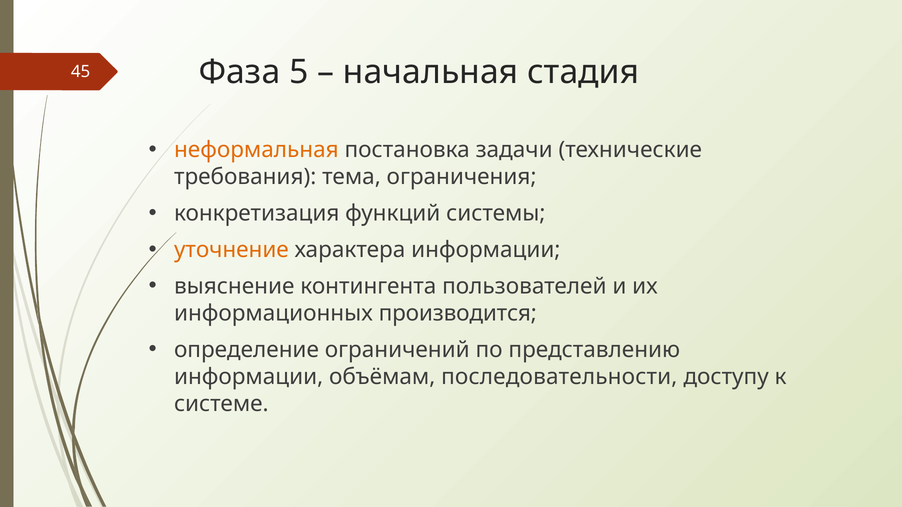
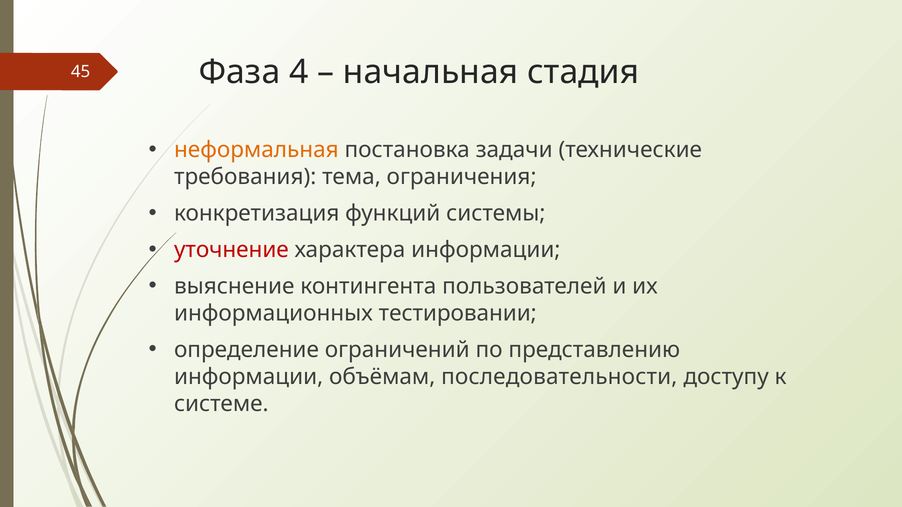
5: 5 -> 4 (299, 72)
уточнение colour: orange -> red (231, 250)
производится: производится -> тестировании (458, 314)
